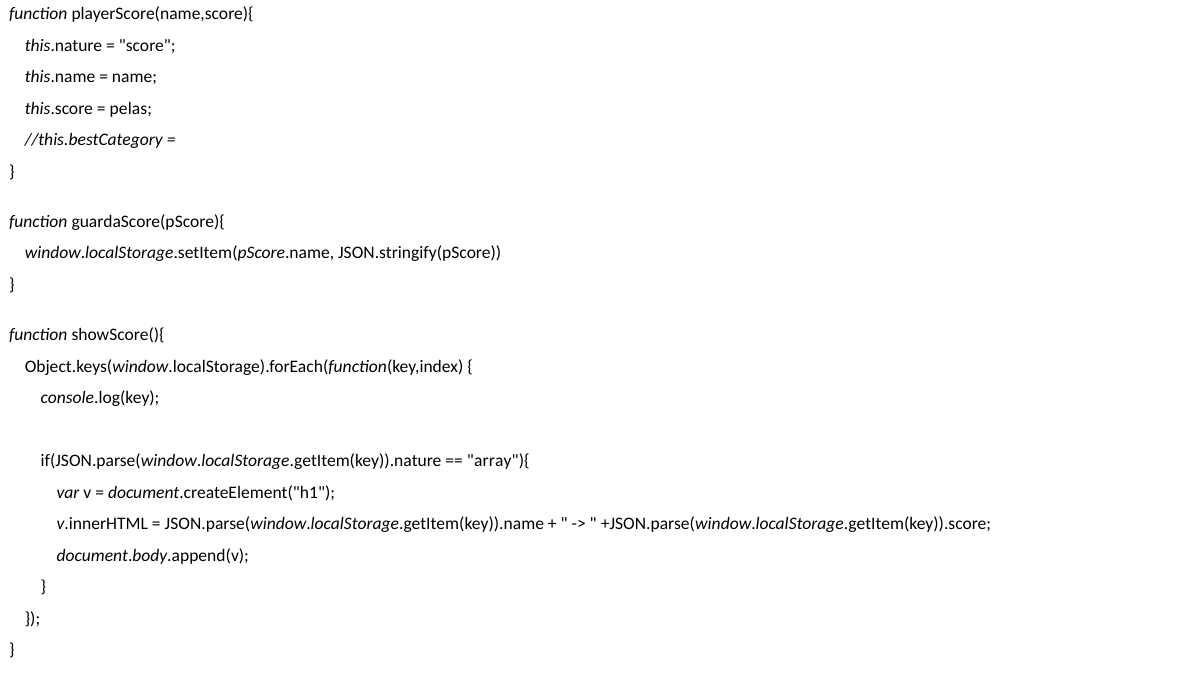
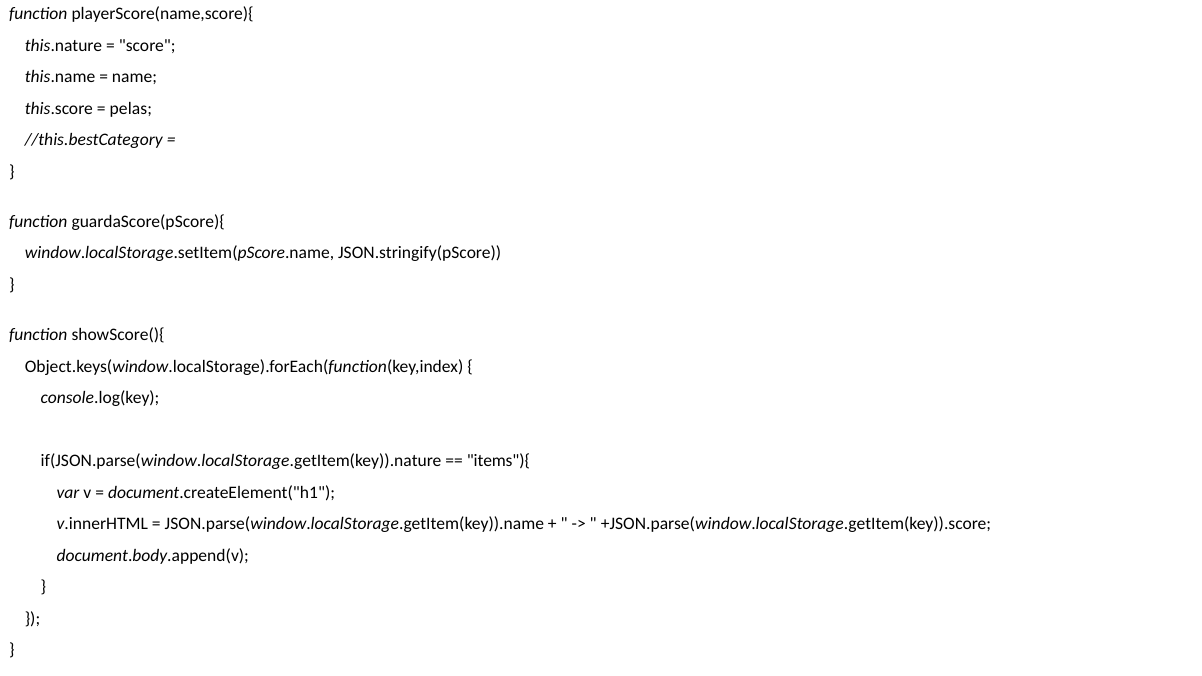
array"){: array"){ -> items"){ (498, 461)
